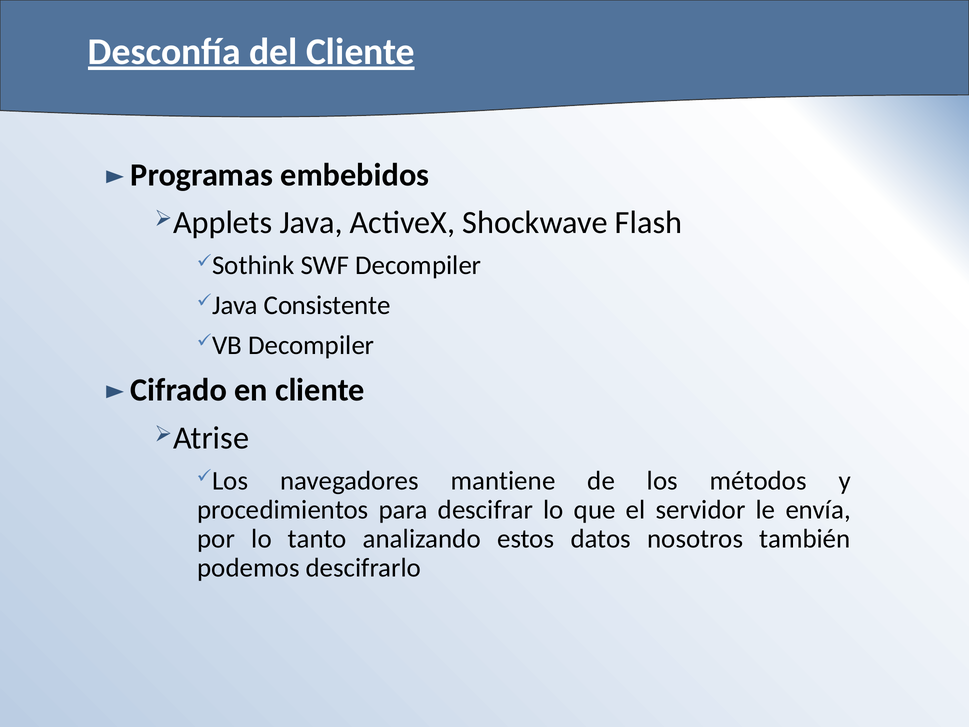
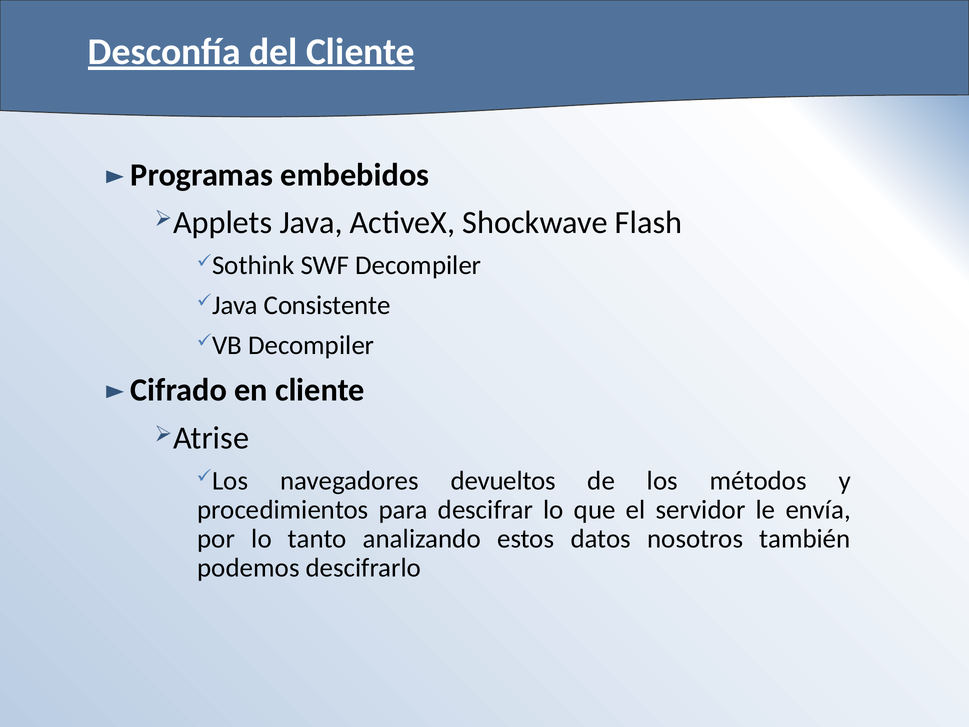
mantiene: mantiene -> devueltos (503, 481)
